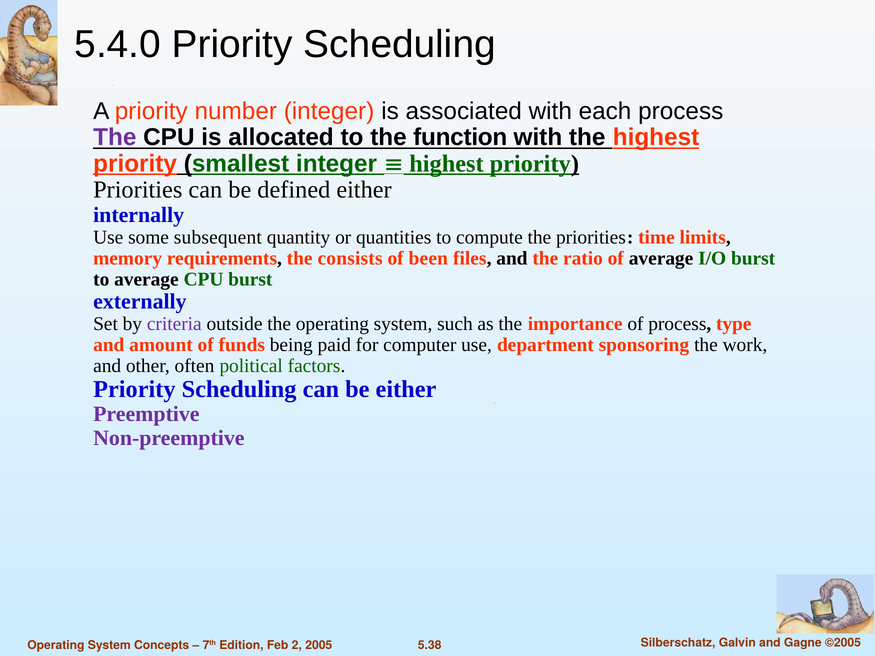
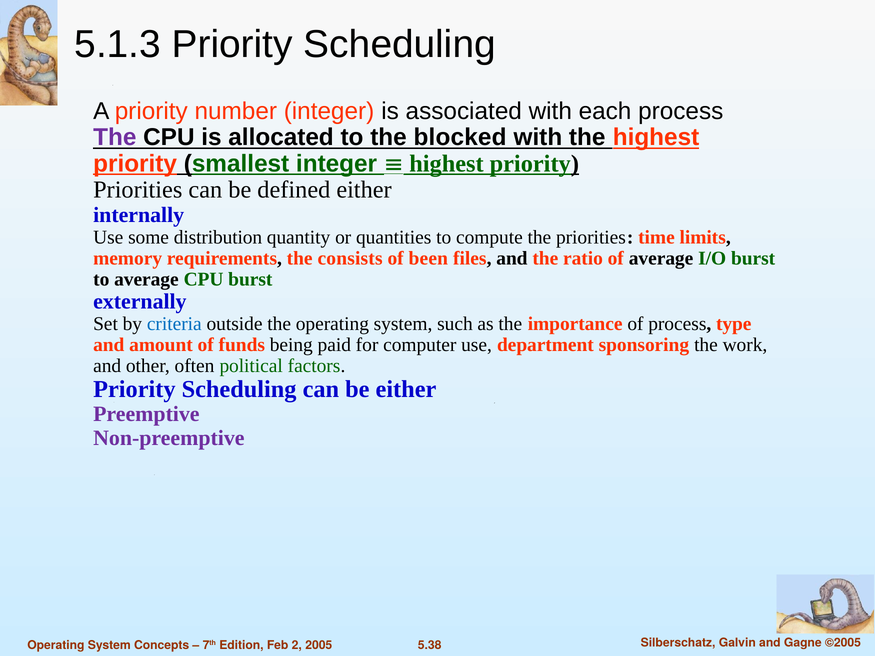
5.4.0: 5.4.0 -> 5.1.3 (118, 45)
function: function -> blocked (460, 137)
subsequent: subsequent -> distribution (218, 237)
criteria colour: purple -> blue (174, 324)
